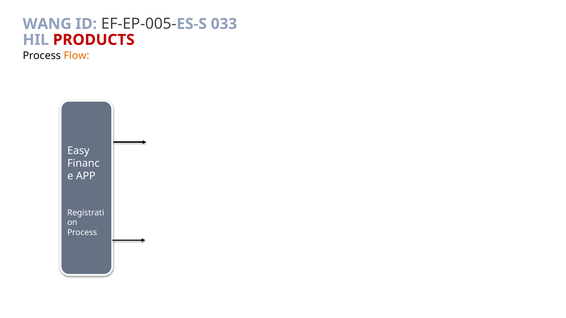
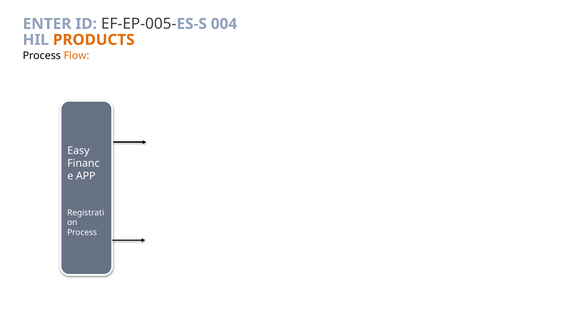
WANG: WANG -> ENTER (47, 24)
033: 033 -> 004 (224, 24)
PRODUCTS colour: red -> orange (94, 40)
